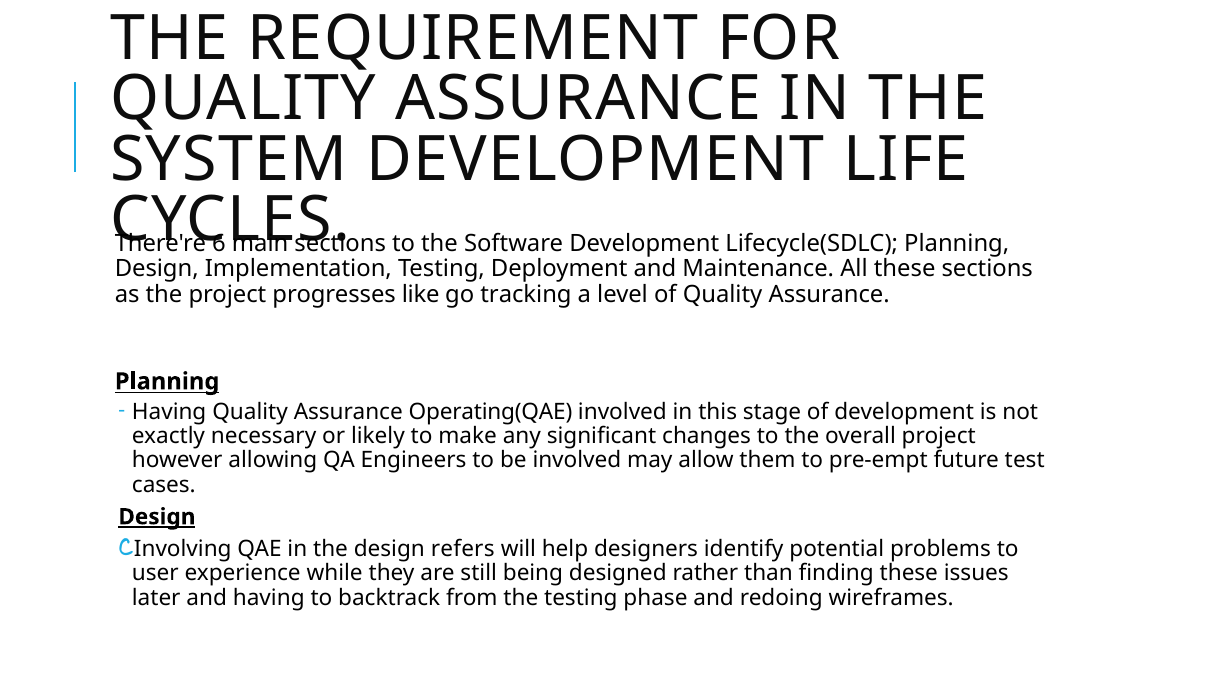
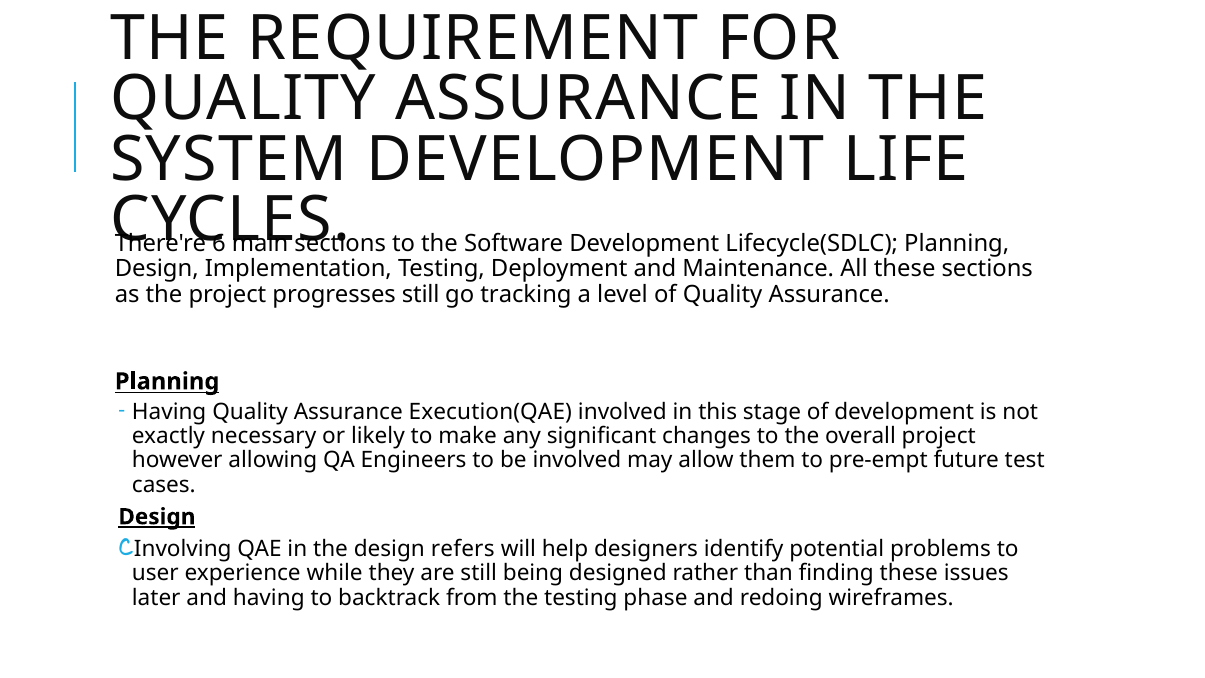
progresses like: like -> still (421, 295)
Operating(QAE: Operating(QAE -> Execution(QAE (490, 412)
